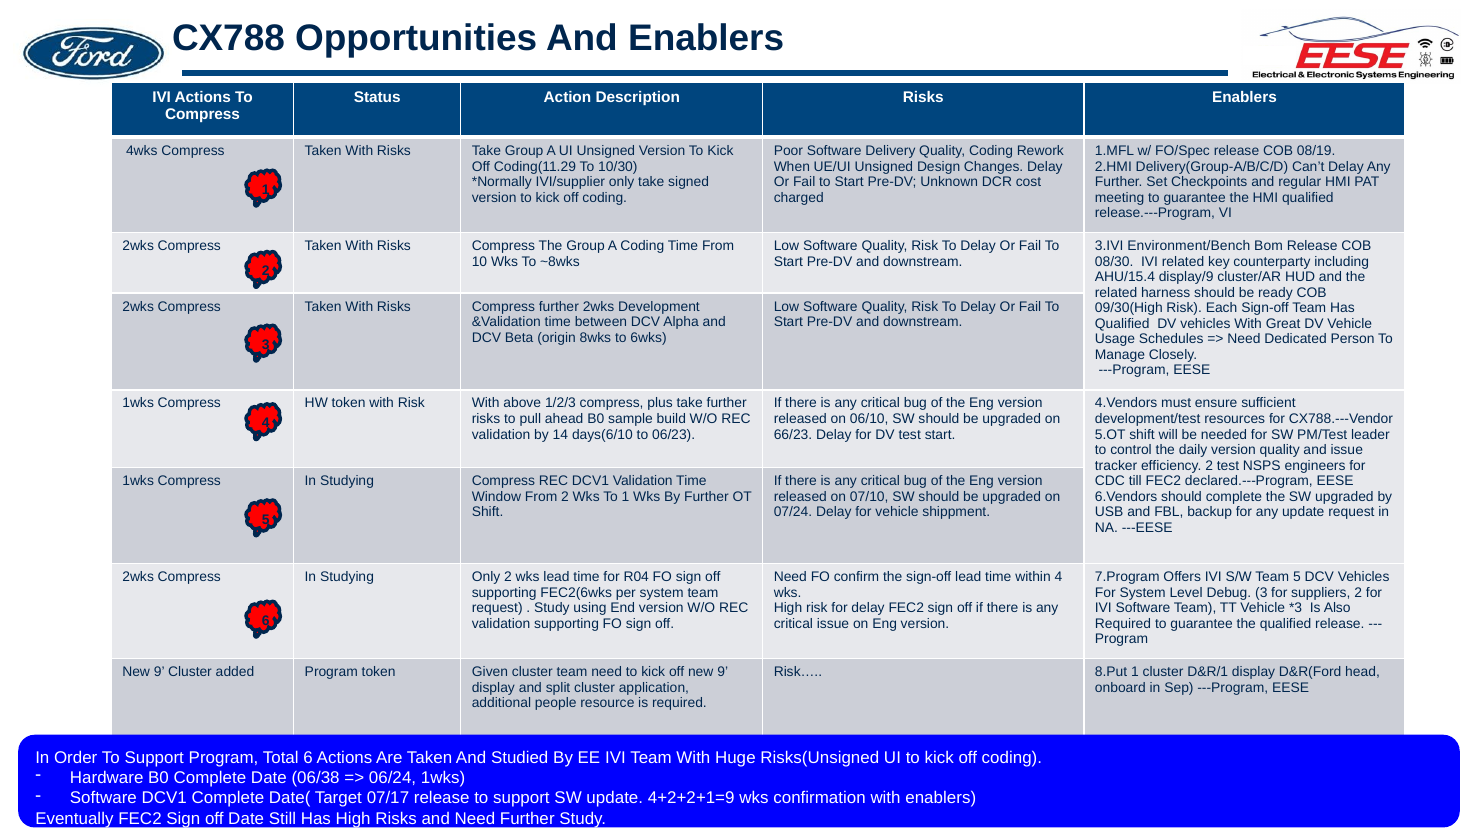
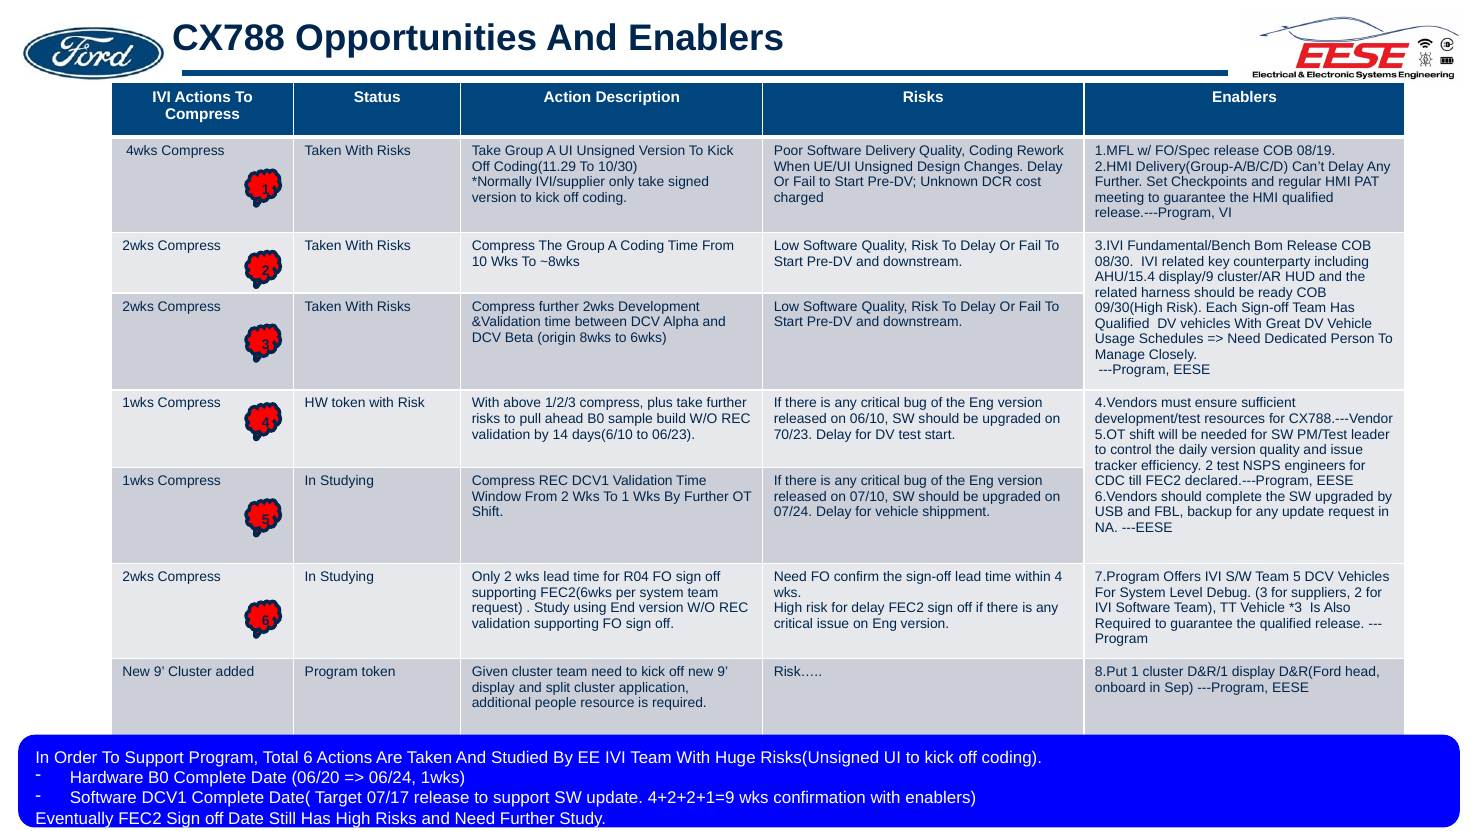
Environment/Bench: Environment/Bench -> Fundamental/Bench (1189, 246)
66/23: 66/23 -> 70/23 (793, 435)
06/38: 06/38 -> 06/20 (316, 778)
